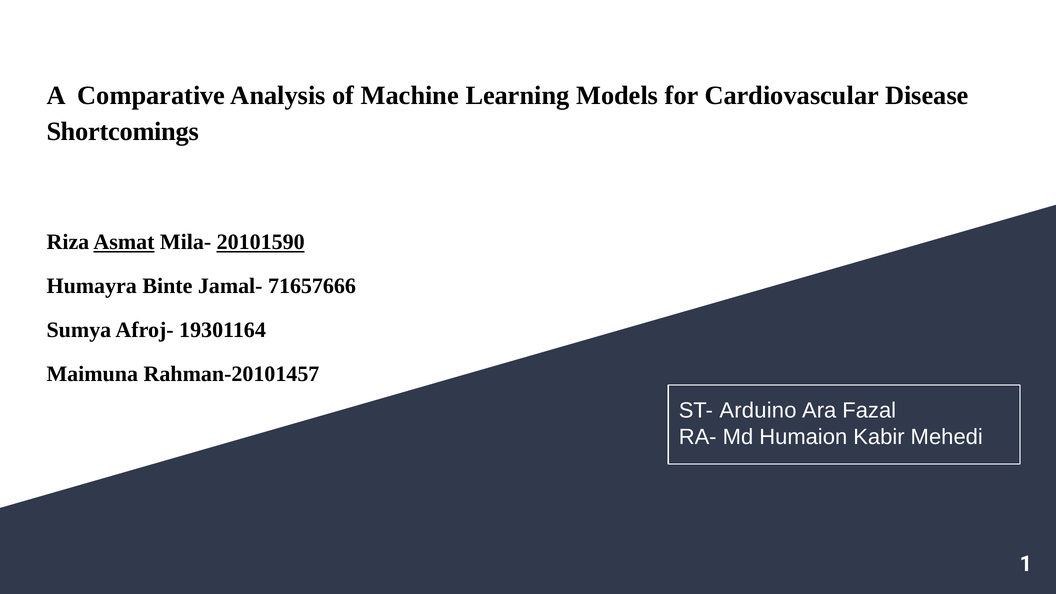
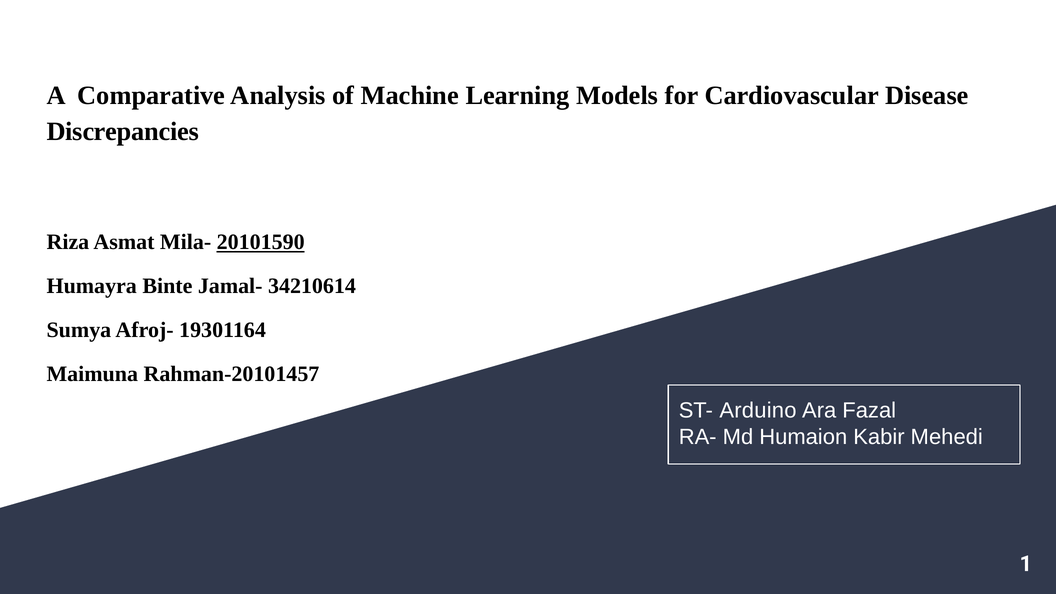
Shortcomings: Shortcomings -> Discrepancies (123, 132)
Asmat underline: present -> none (124, 242)
71657666: 71657666 -> 34210614 (312, 286)
